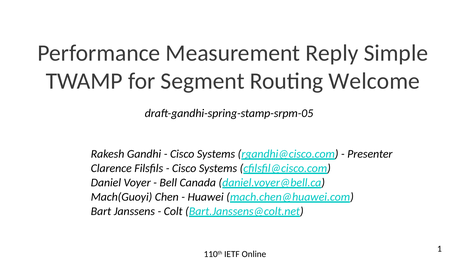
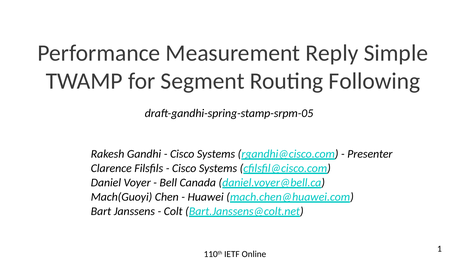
Welcome: Welcome -> Following (374, 81)
